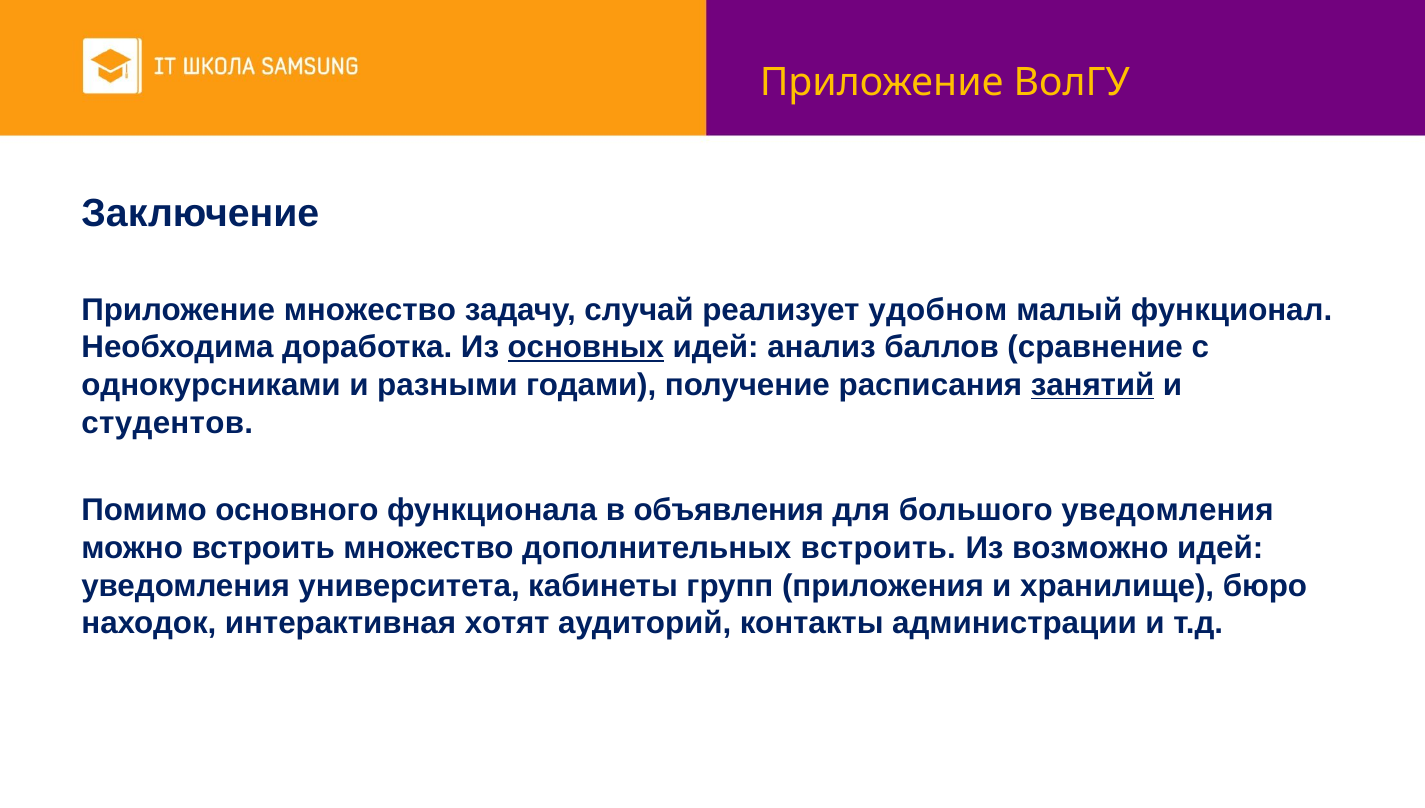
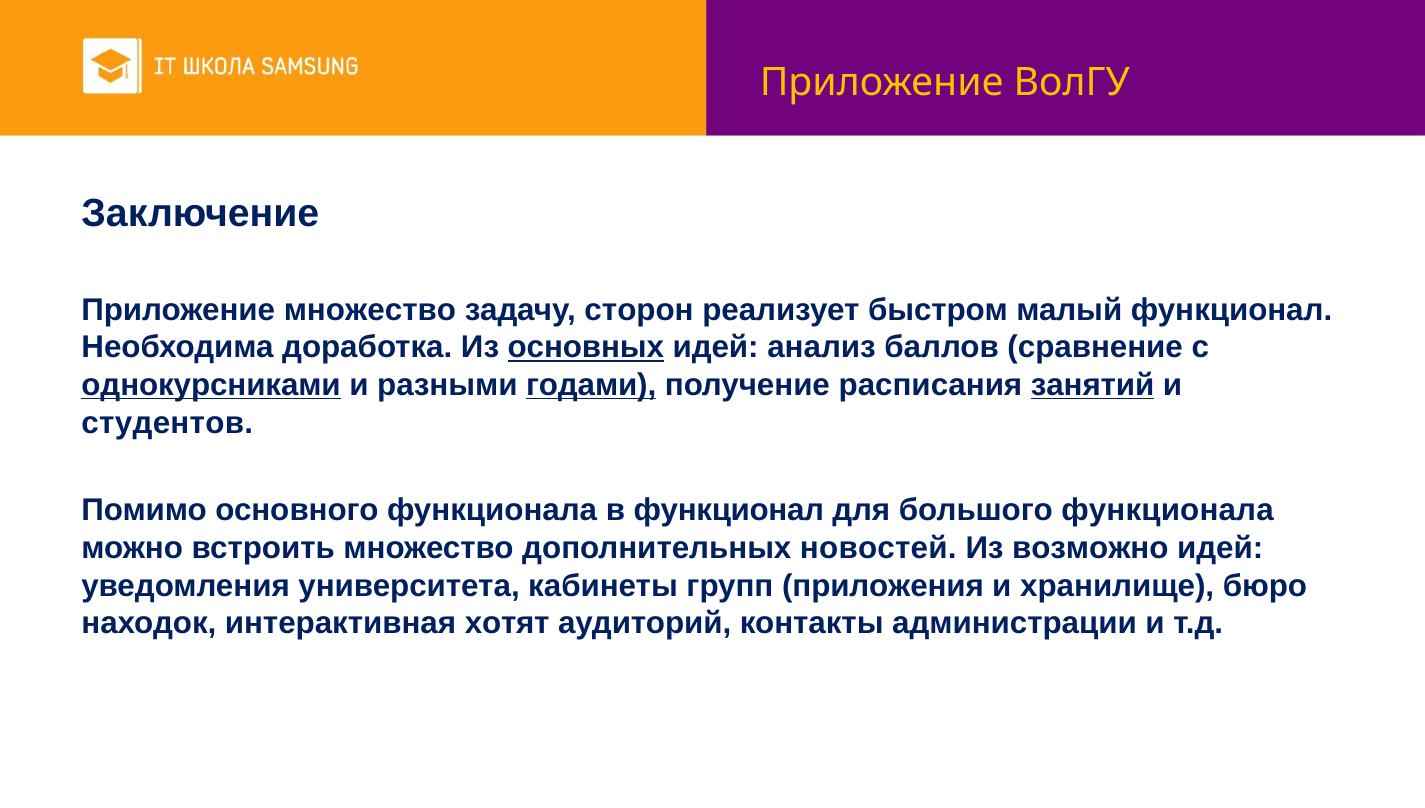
случай: случай -> сторон (639, 310)
удобном: удобном -> быстром (938, 310)
однокурсниками underline: none -> present (211, 385)
годами underline: none -> present (591, 385)
в объявления: объявления -> функционал (729, 511)
большого уведомления: уведомления -> функционала (1167, 511)
дополнительных встроить: встроить -> новостей (878, 548)
